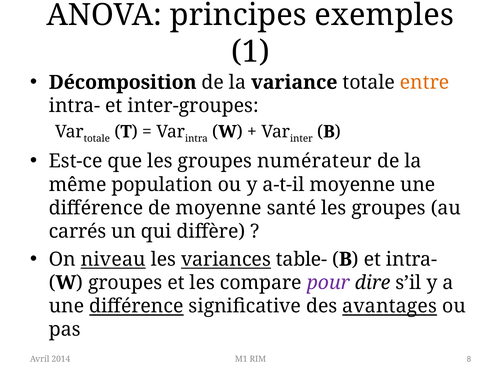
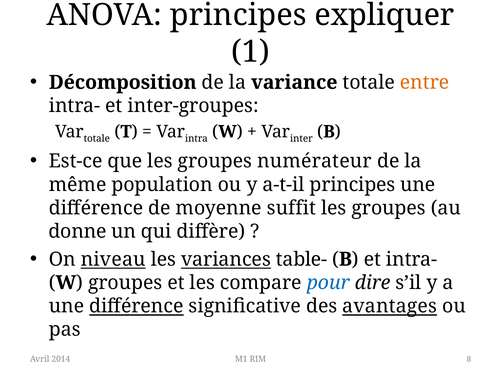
exemples: exemples -> expliquer (384, 15)
a-t-il moyenne: moyenne -> principes (352, 184)
santé: santé -> suffit (291, 208)
carrés: carrés -> donne (78, 231)
pour colour: purple -> blue (328, 282)
